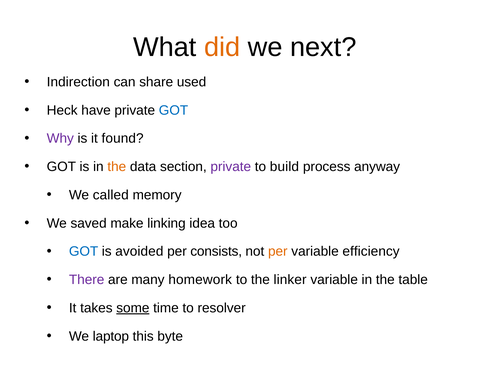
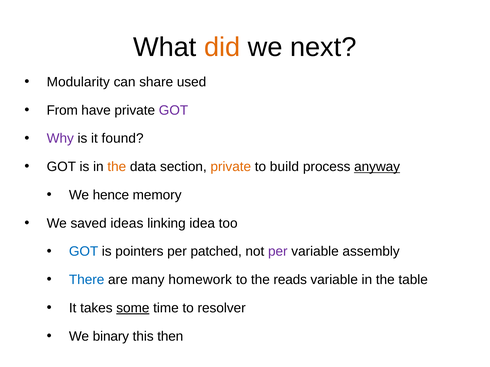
Indirection: Indirection -> Modularity (78, 82)
Heck: Heck -> From (62, 110)
GOT colour: blue -> purple (173, 110)
private colour: purple -> orange (231, 167)
anyway underline: none -> present (377, 167)
called: called -> hence (111, 195)
make: make -> ideas (127, 224)
avoided: avoided -> pointers (139, 252)
consists: consists -> patched (216, 252)
per colour: orange -> purple (278, 252)
efficiency: efficiency -> assembly (371, 252)
There colour: purple -> blue (87, 280)
linker: linker -> reads (290, 280)
laptop: laptop -> binary (111, 337)
byte: byte -> then (170, 337)
